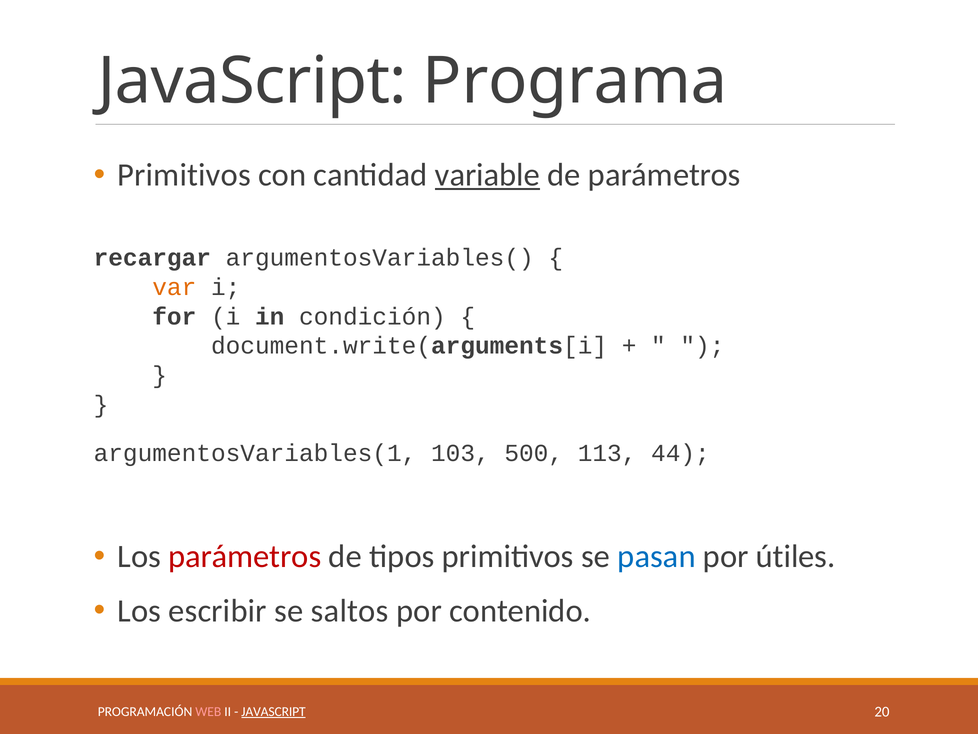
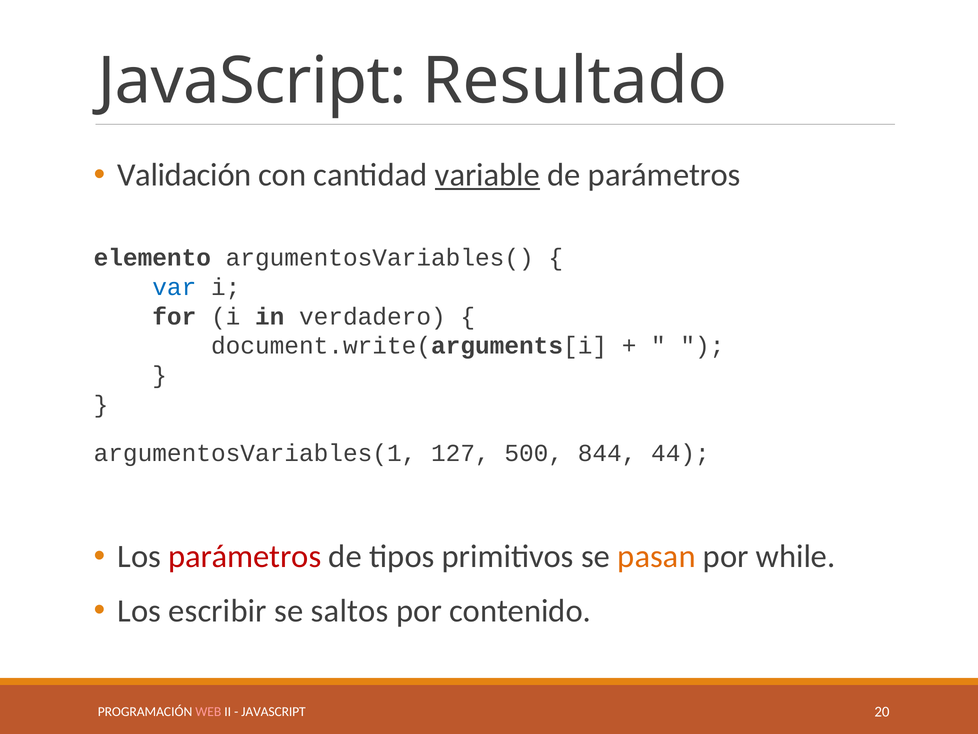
Programa: Programa -> Resultado (575, 81)
Primitivos: Primitivos -> Validación (184, 175)
recargar: recargar -> elemento (152, 258)
var colour: orange -> blue (174, 287)
condición: condición -> verdadero (372, 316)
103: 103 -> 127 (460, 453)
113: 113 -> 844 (607, 453)
pasan colour: blue -> orange (657, 556)
útiles: útiles -> while (796, 556)
JAVASCRIPT underline: present -> none (273, 711)
